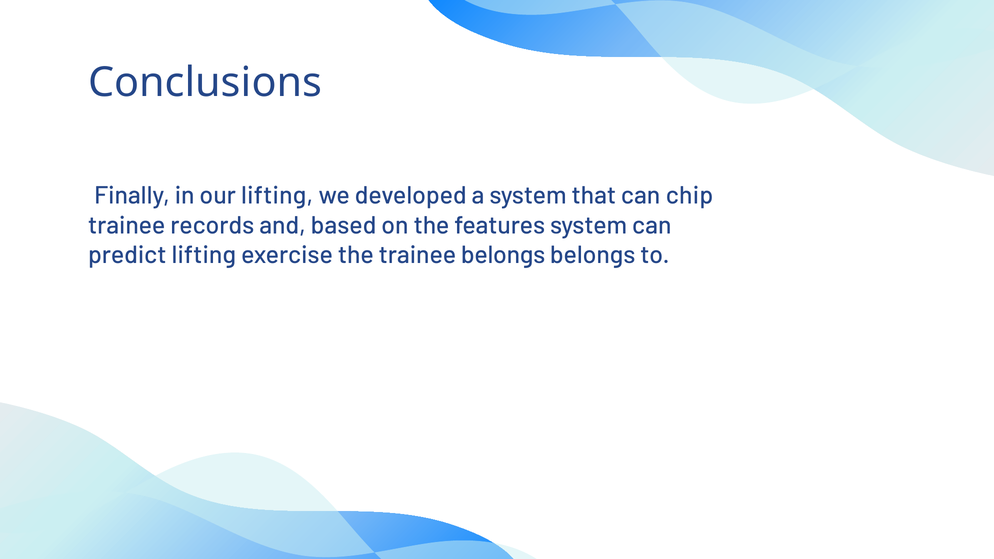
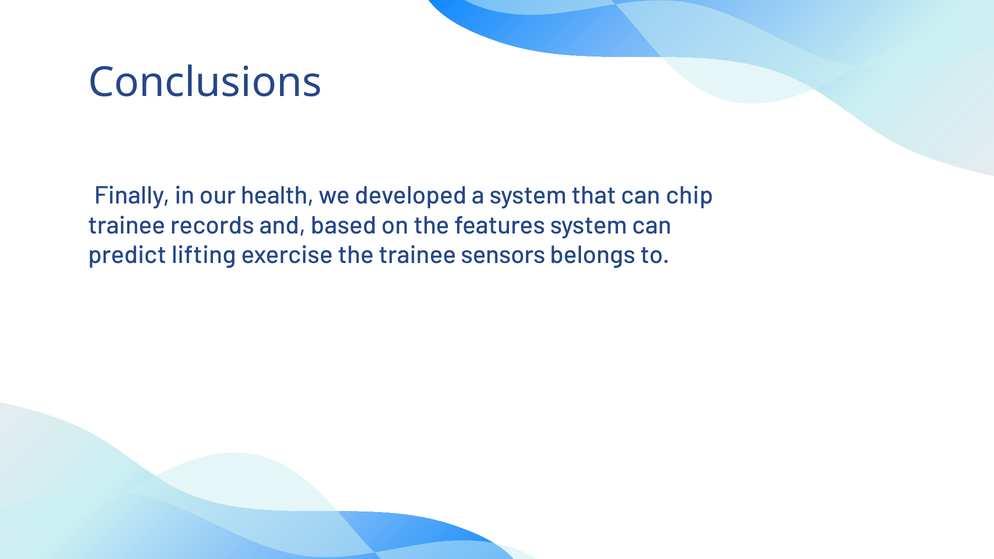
our lifting: lifting -> health (277, 196)
trainee belongs: belongs -> sensors (503, 255)
